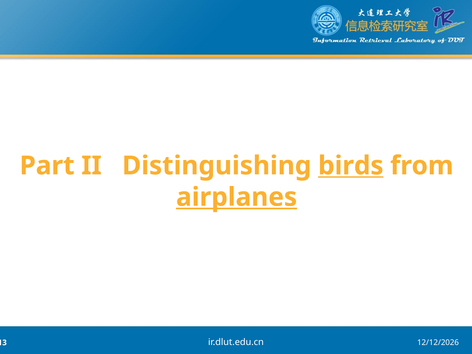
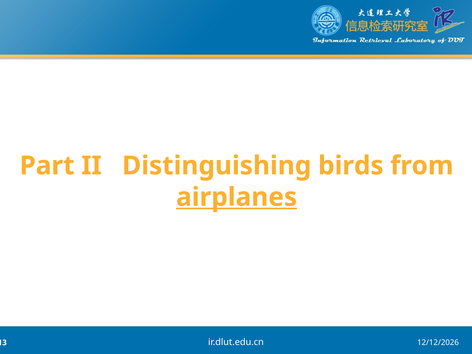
birds underline: present -> none (351, 166)
